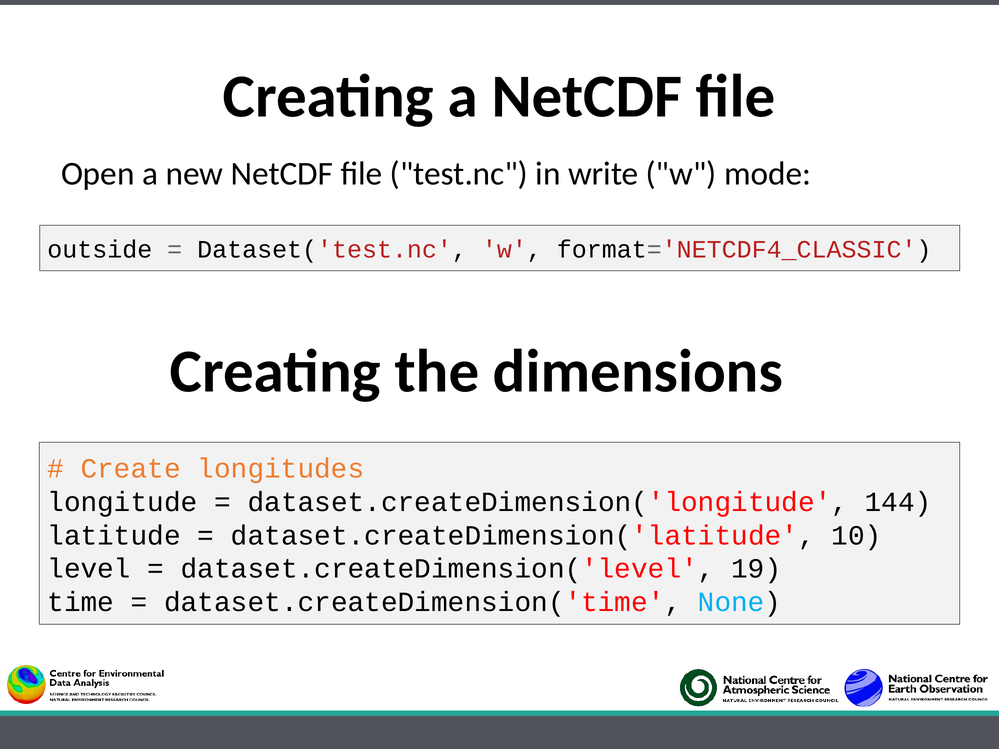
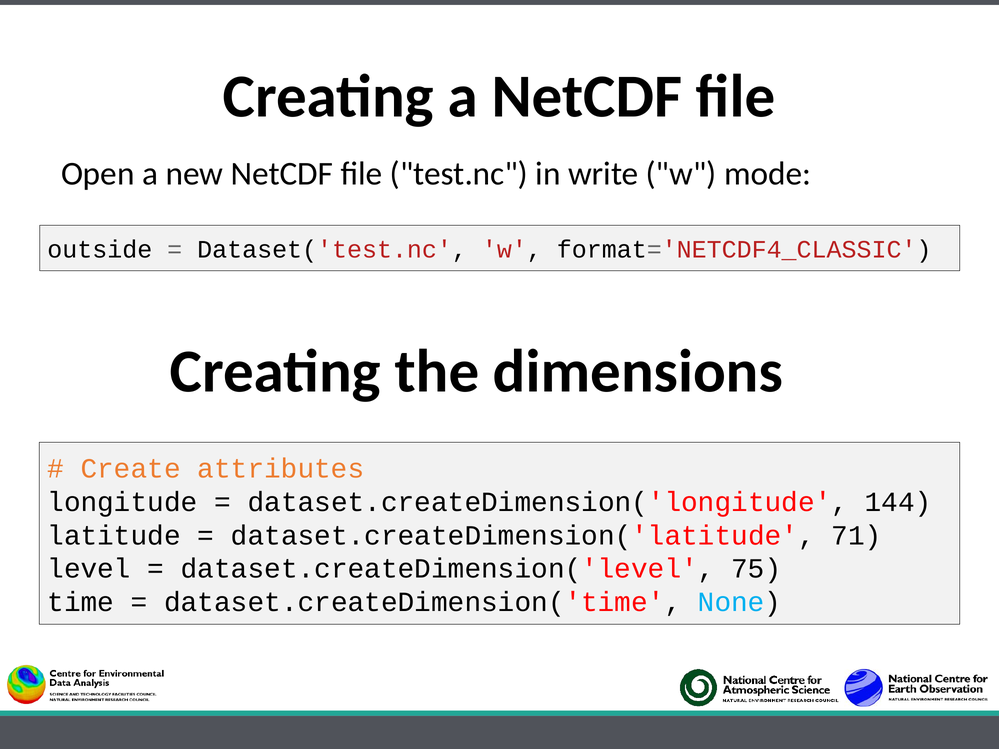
longitudes: longitudes -> attributes (281, 469)
10: 10 -> 71 (856, 536)
19: 19 -> 75 (756, 569)
